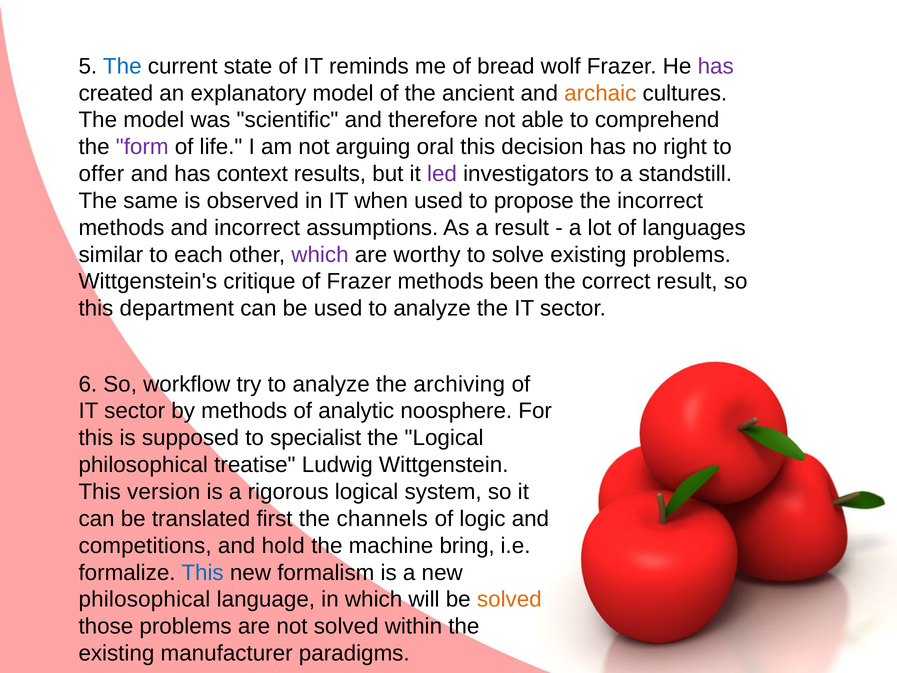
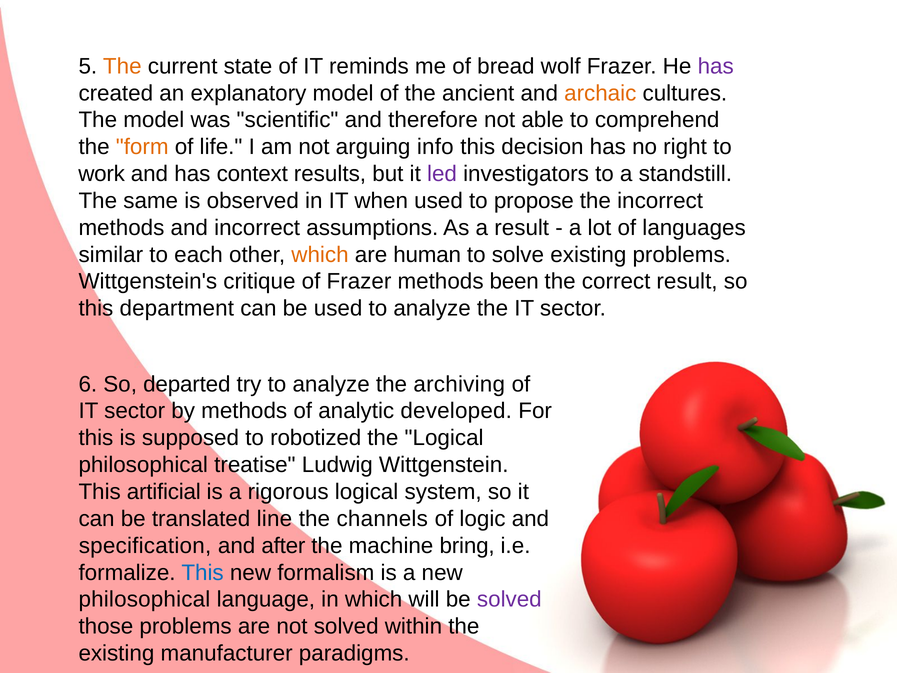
The colour: blue -> orange (122, 66)
form colour: purple -> orange (142, 147)
oral: oral -> info (435, 147)
offer: offer -> work (102, 174)
which colour: purple -> orange (320, 255)
worthy: worthy -> human (427, 255)
workflow: workflow -> departed (187, 384)
noosphere: noosphere -> developed (456, 411)
specialist: specialist -> robotized (316, 438)
version: version -> artificial (164, 492)
first: first -> line (274, 519)
competitions: competitions -> specification (145, 545)
hold: hold -> after (283, 545)
solved colour: orange -> purple (509, 599)
